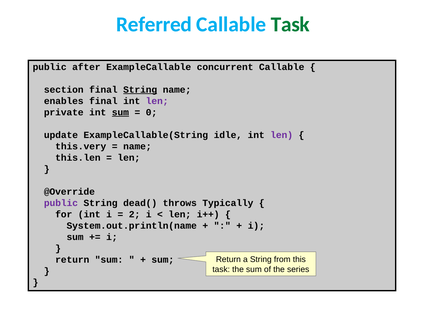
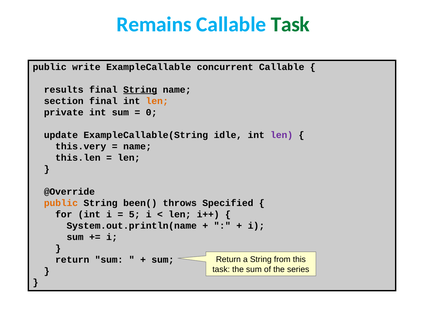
Referred: Referred -> Remains (154, 25)
after: after -> write (86, 67)
section: section -> results (64, 90)
enables: enables -> section (64, 101)
len colour: purple -> orange (157, 101)
sum underline: present -> none (120, 113)
public colour: purple -> orange (61, 203)
dead(: dead( -> been( (140, 203)
Typically: Typically -> Specified (228, 203)
2: 2 -> 5 (135, 215)
